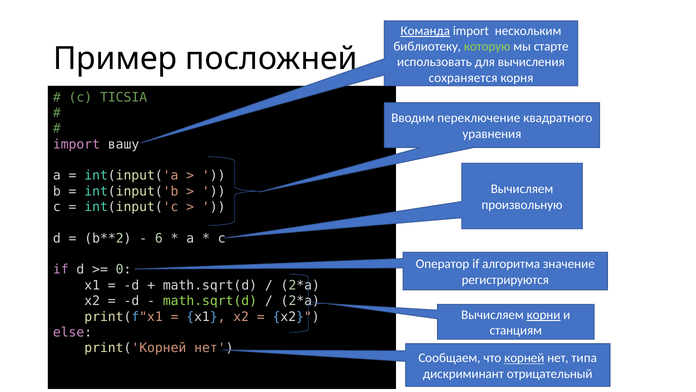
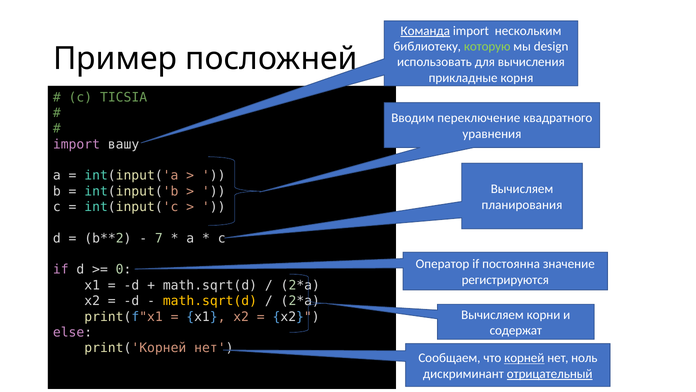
старте: старте -> design (551, 46)
сохраняется: сохраняется -> прикладные (463, 78)
произвольную: произвольную -> планирования (522, 204)
6: 6 -> 7 (159, 238)
алгоритма: алгоритма -> постоянна (511, 264)
math.sqrt(d colour: light green -> yellow (210, 301)
корни underline: present -> none (544, 314)
станциям: станциям -> содержат (516, 330)
типа: типа -> ноль (584, 358)
отрицательный underline: none -> present (550, 373)
